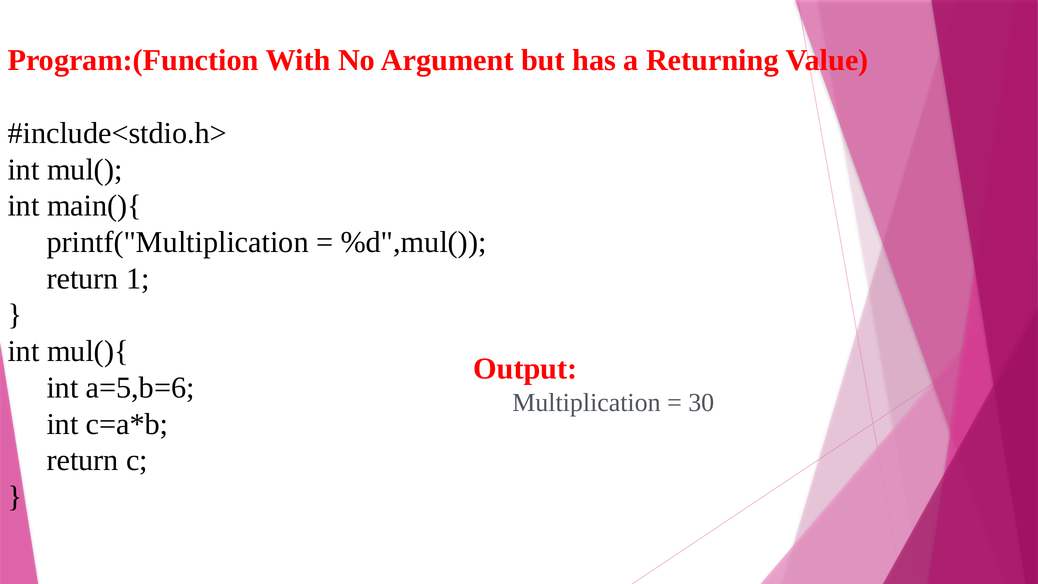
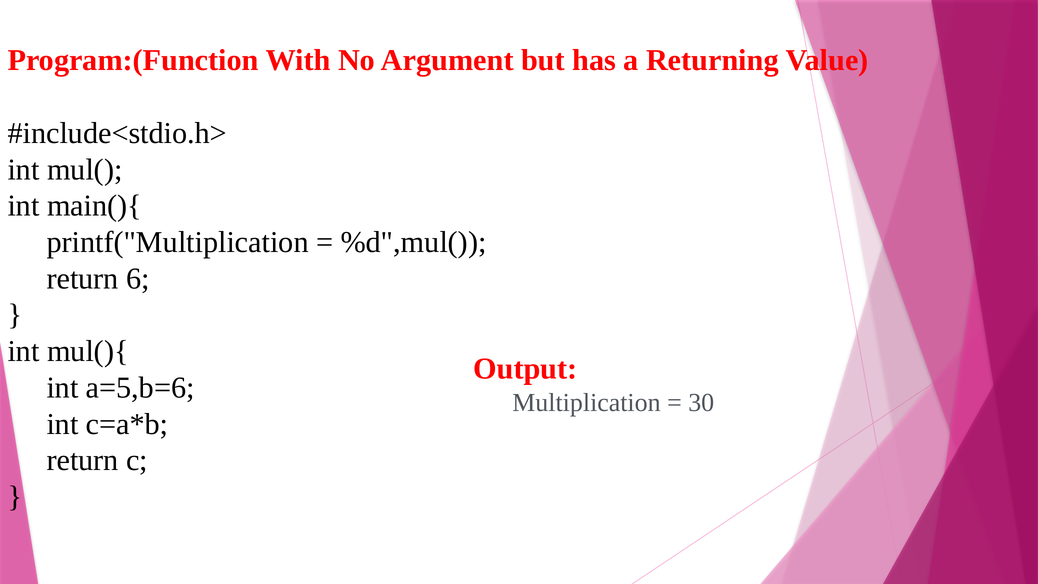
1: 1 -> 6 (138, 279)
